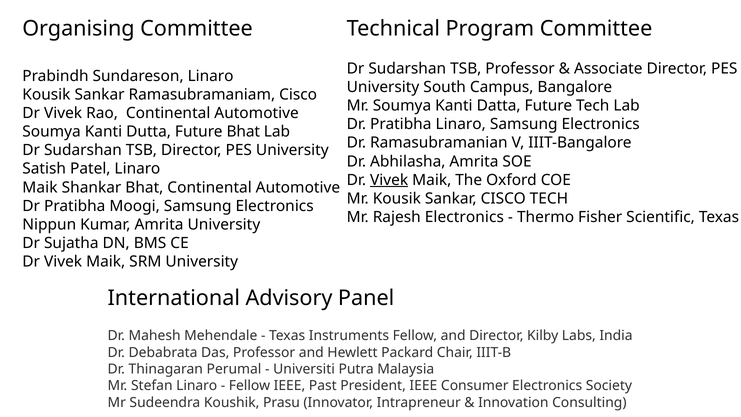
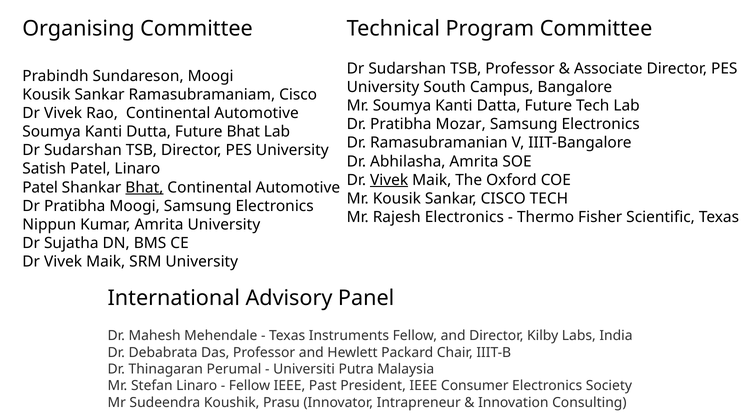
Sundareson Linaro: Linaro -> Moogi (211, 76)
Pratibha Linaro: Linaro -> Mozar (461, 124)
Maik: Maik -> Patel (40, 187)
Bhat underline: none -> present (144, 187)
